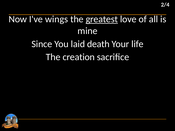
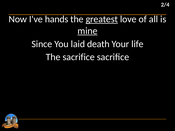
wings: wings -> hands (57, 19)
mine underline: none -> present (87, 31)
The creation: creation -> sacrifice (79, 57)
